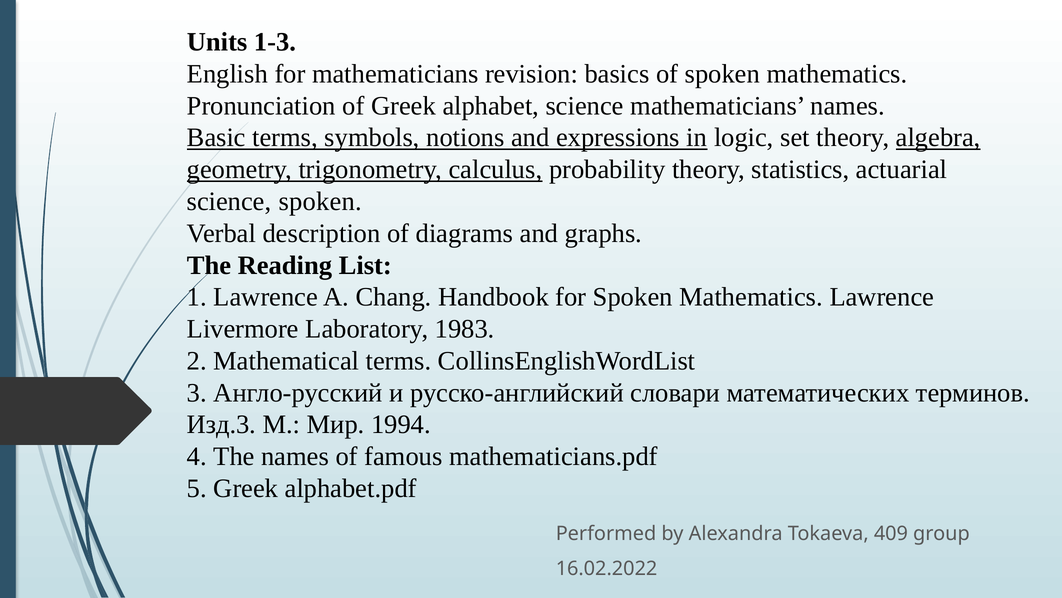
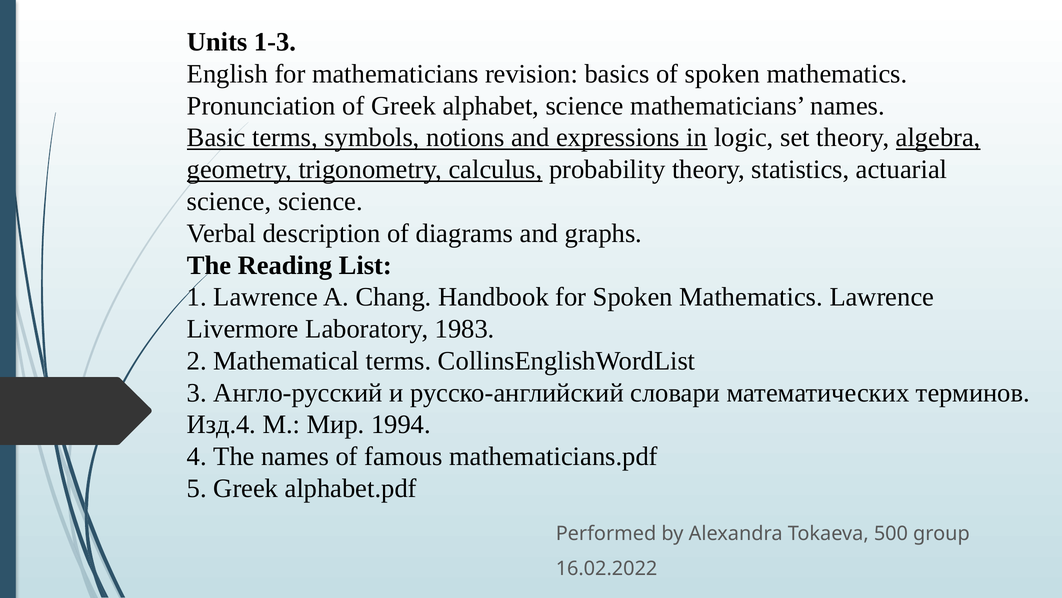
science spoken: spoken -> science (320, 201)
Изд.3: Изд.3 -> Изд.4 (221, 424)
409: 409 -> 500 (891, 533)
